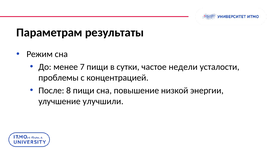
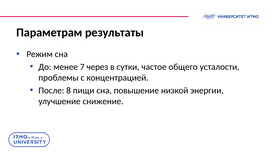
7 пищи: пищи -> через (97, 67)
недели: недели -> общего (183, 67)
улучшили: улучшили -> снижение (103, 101)
